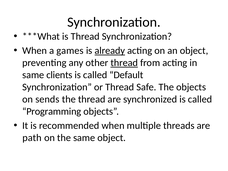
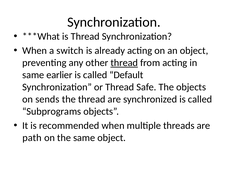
games: games -> switch (70, 51)
already underline: present -> none (110, 51)
clients: clients -> earlier (59, 75)
Programming: Programming -> Subprograms (52, 111)
